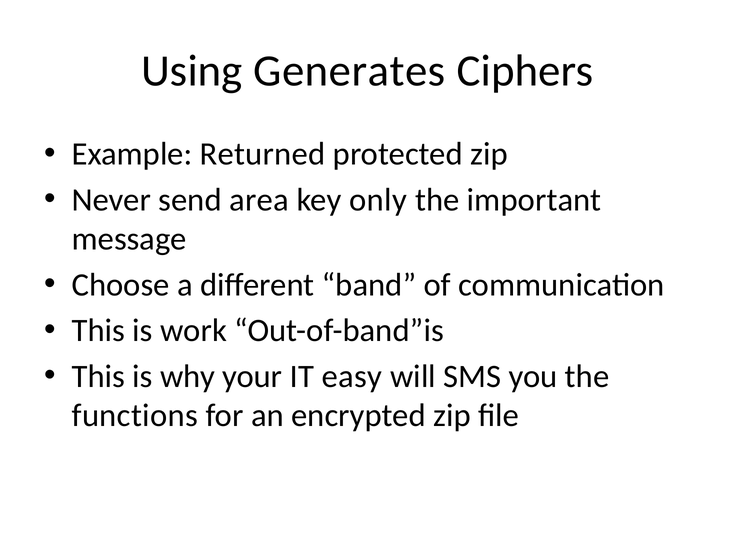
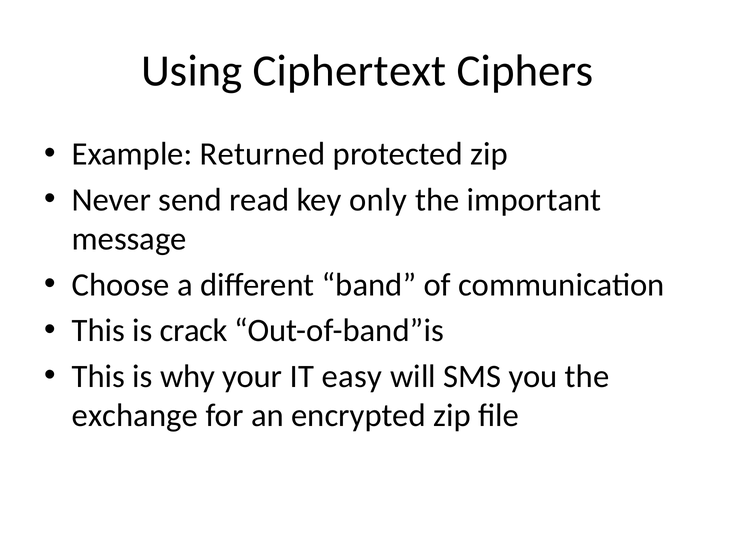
Generates: Generates -> Ciphertext (350, 71)
area: area -> read (259, 200)
work: work -> crack (194, 331)
functions: functions -> exchange (135, 416)
